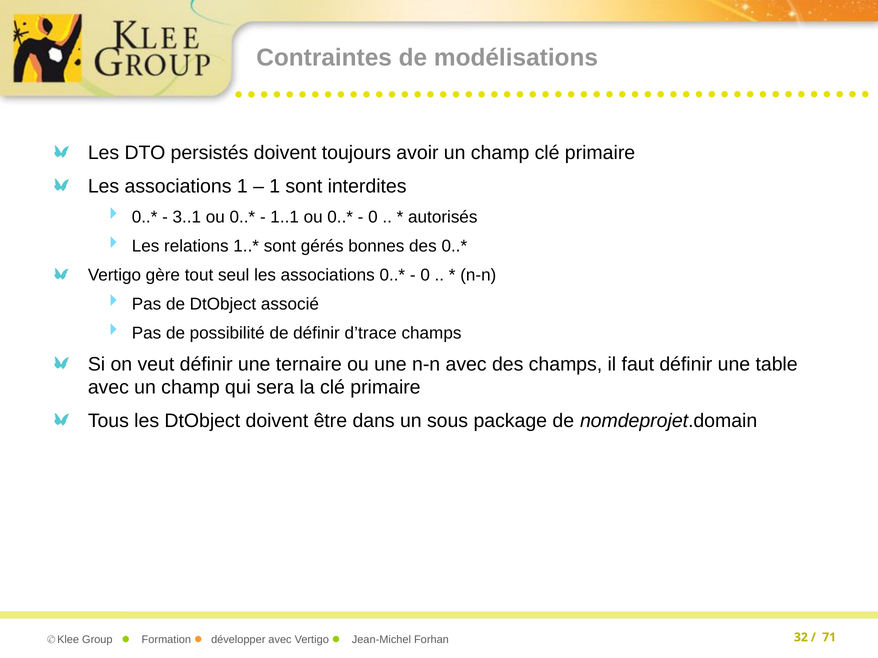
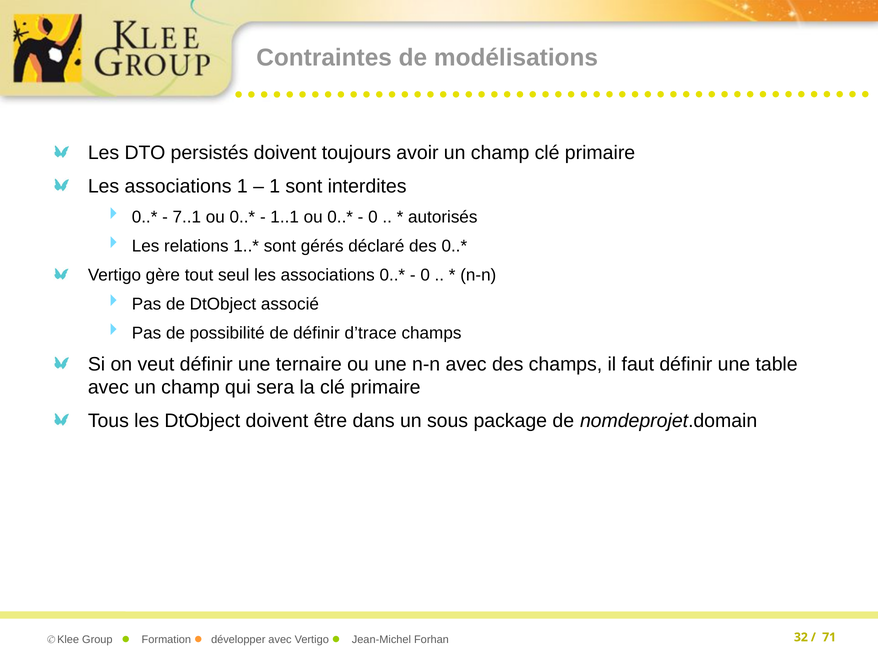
3..1: 3..1 -> 7..1 (187, 217)
bonnes: bonnes -> déclaré (376, 246)
